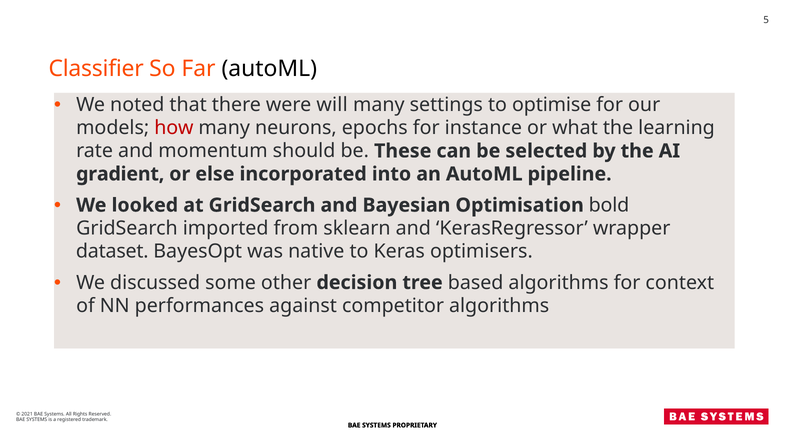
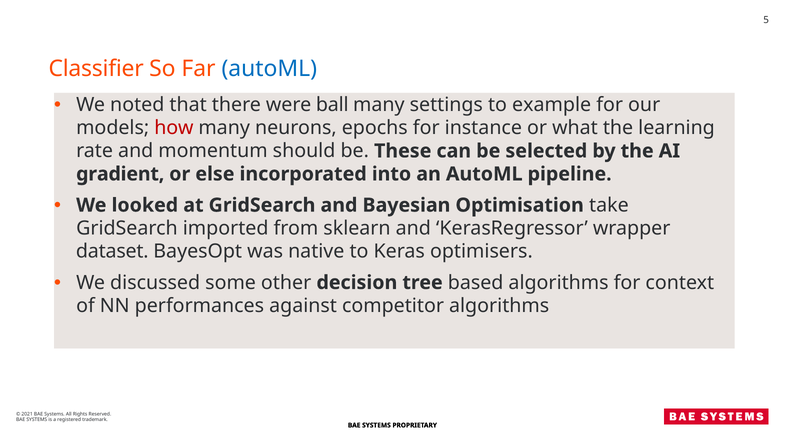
autoML colour: black -> blue (269, 69)
will: will -> ball (332, 105)
optimise: optimise -> example (552, 105)
bold: bold -> take (609, 205)
